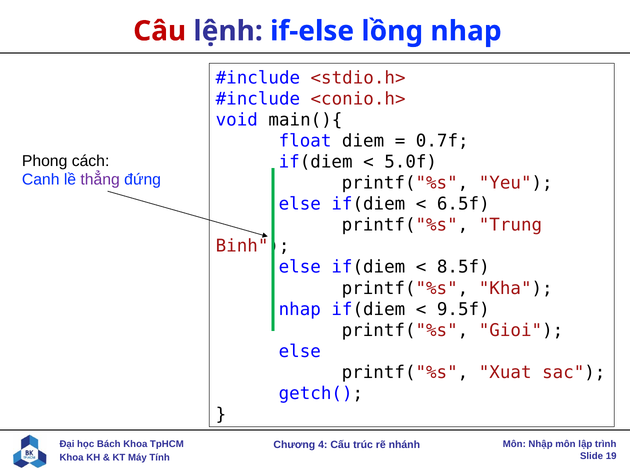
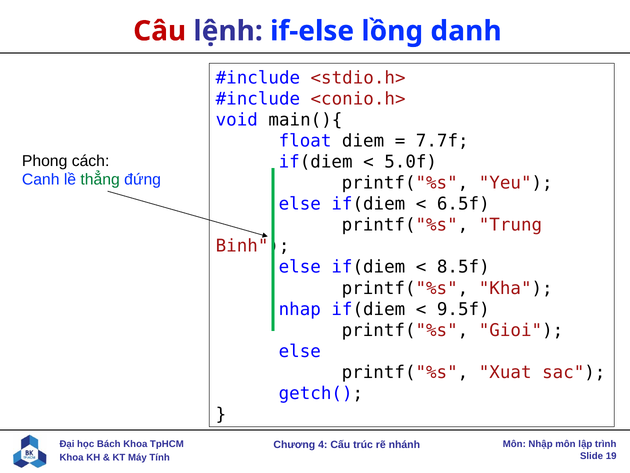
lồng nhap: nhap -> danh (466, 31)
0.7f: 0.7f -> 7.7f (442, 141)
thẳng colour: purple -> green (100, 180)
